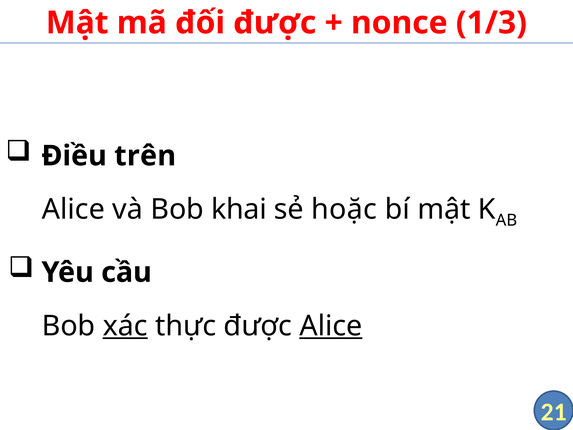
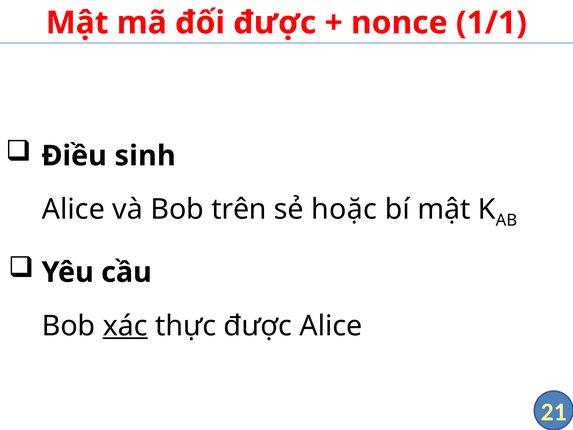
1/3: 1/3 -> 1/1 (491, 23)
trên: trên -> sinh (145, 156)
khai: khai -> trên (239, 209)
Alice underline: present -> none (331, 326)
